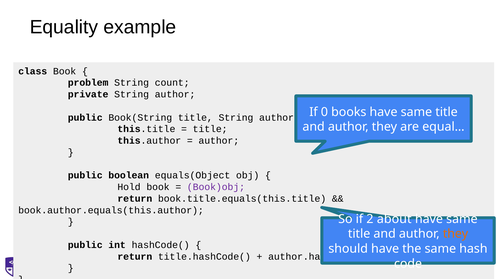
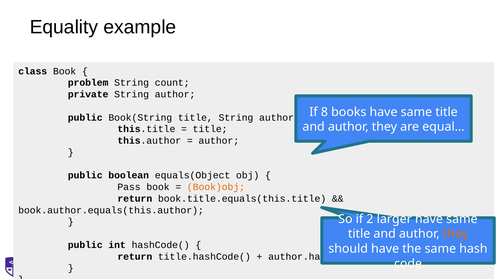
0: 0 -> 8 (324, 112)
Hold: Hold -> Pass (129, 187)
Book)obj colour: purple -> orange (216, 187)
about: about -> larger (394, 219)
